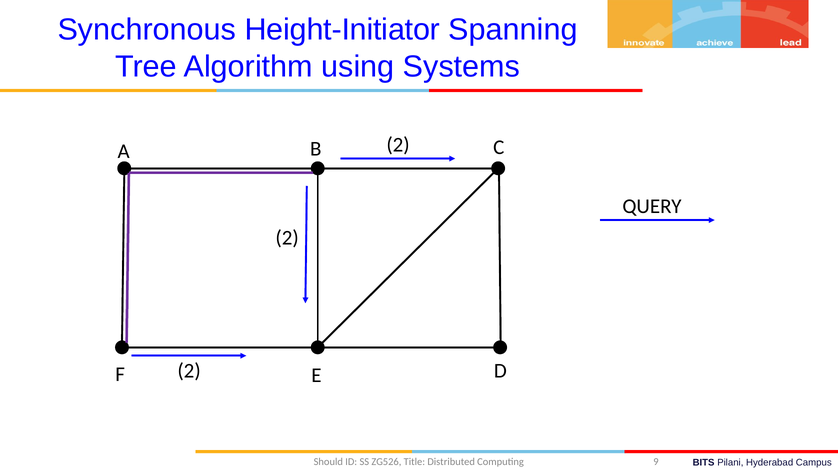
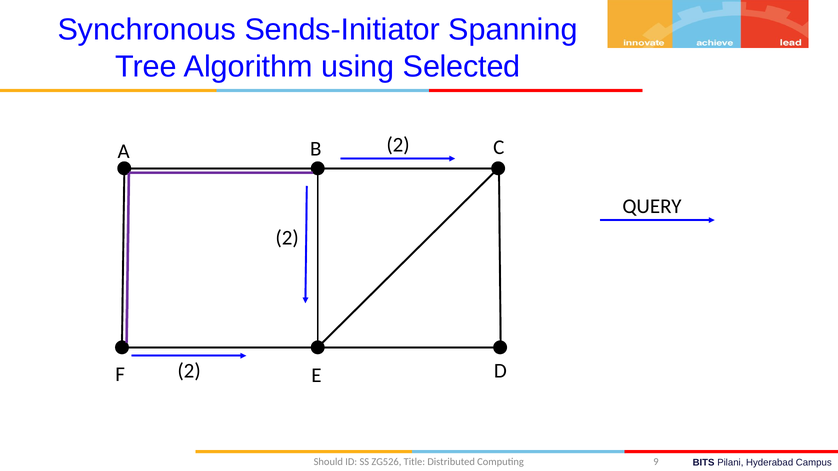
Height-Initiator: Height-Initiator -> Sends-Initiator (342, 30)
Systems: Systems -> Selected (462, 66)
